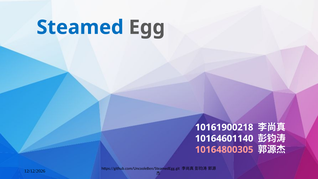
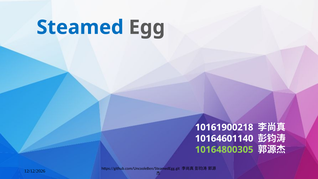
10164800305 colour: pink -> light green (224, 150)
